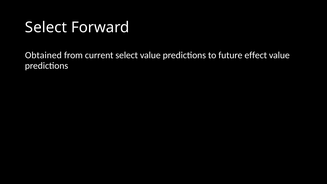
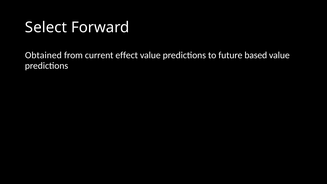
current select: select -> effect (127, 55)
effect: effect -> based (256, 55)
